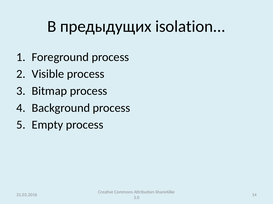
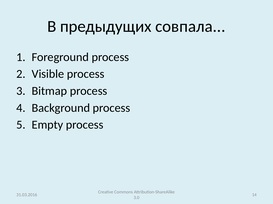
isolation: isolation -> совпала (190, 26)
